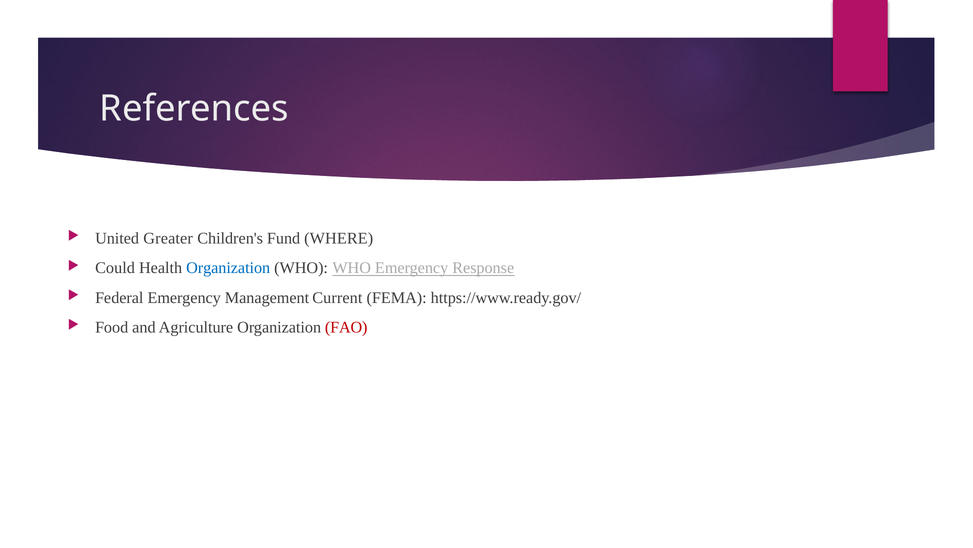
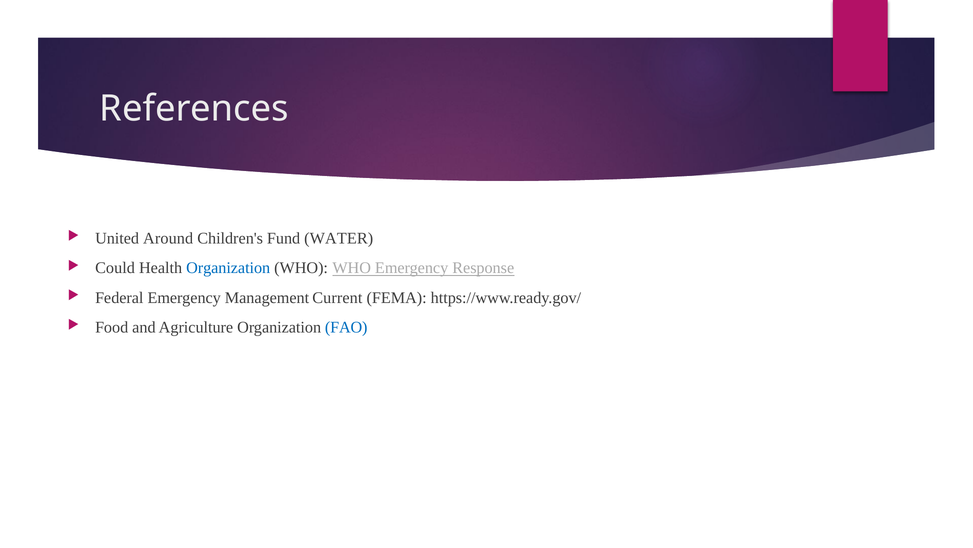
Greater: Greater -> Around (168, 238)
WHERE: WHERE -> WATER (339, 238)
FAO colour: red -> blue (346, 327)
